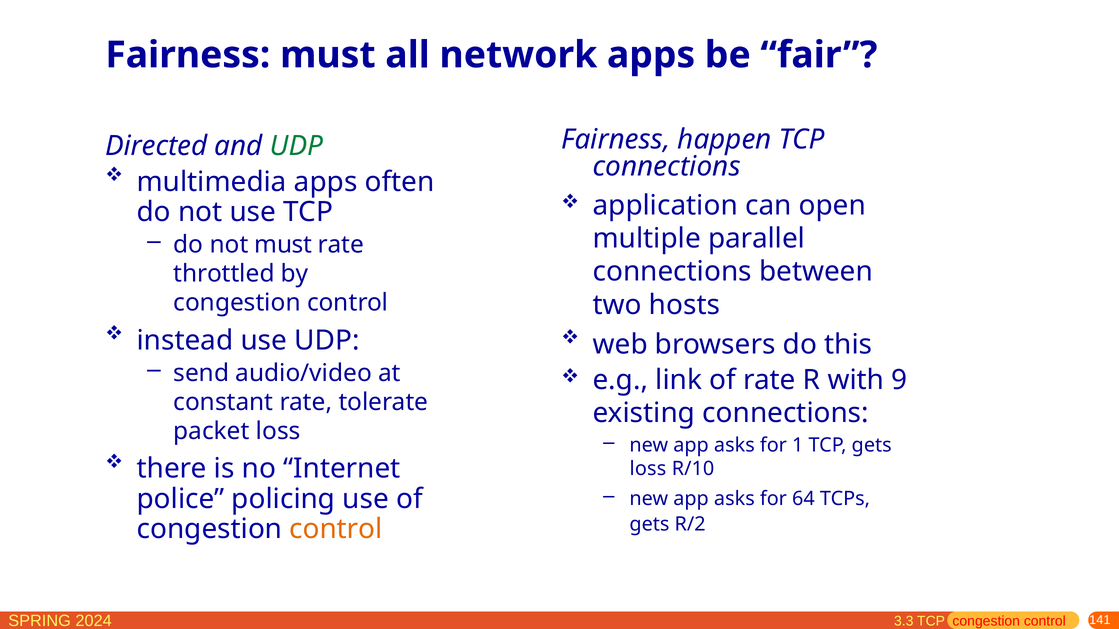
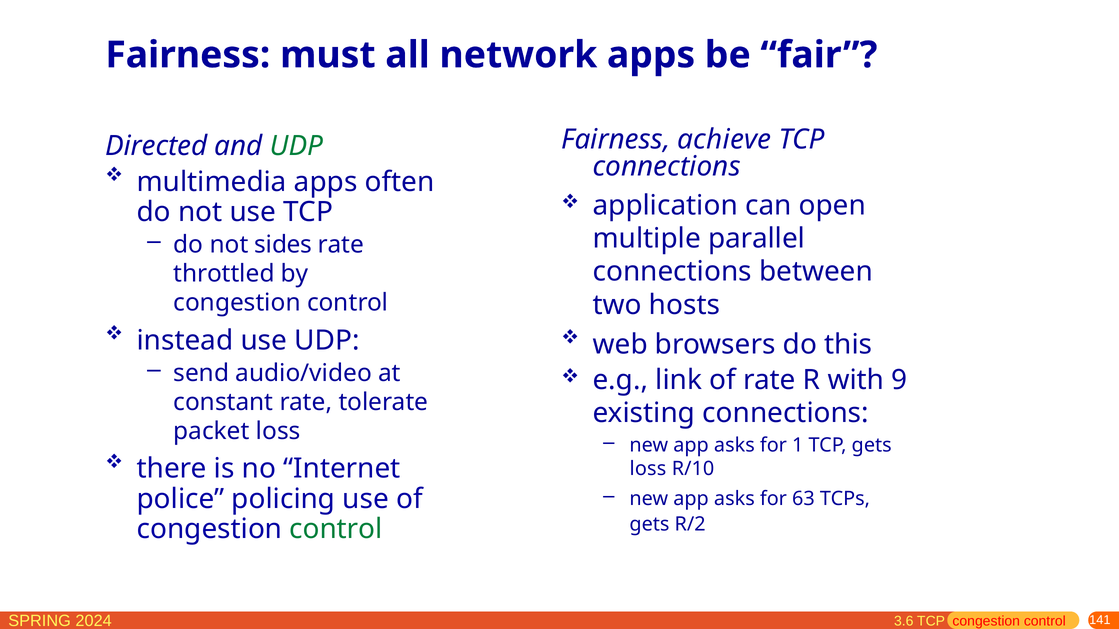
happen: happen -> achieve (724, 139)
not must: must -> sides (283, 245)
64: 64 -> 63 (803, 499)
control colour: orange -> green (336, 529)
3.3: 3.3 -> 3.6 (904, 621)
